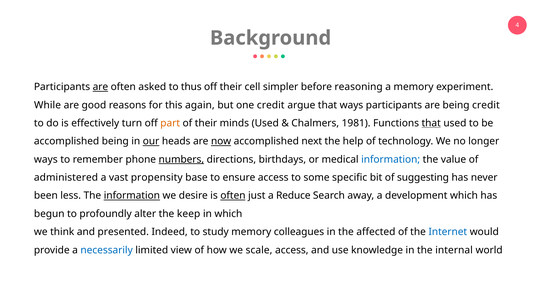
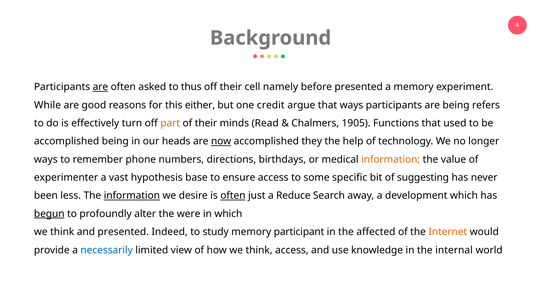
simpler: simpler -> namely (281, 87)
before reasoning: reasoning -> presented (359, 87)
again: again -> either (200, 105)
being credit: credit -> refers (486, 105)
minds Used: Used -> Read (265, 123)
1981: 1981 -> 1905 (356, 123)
that underline: present -> none (431, 123)
our underline: present -> none (151, 142)
next: next -> they (312, 142)
numbers underline: present -> none (181, 160)
information colour: blue -> orange (391, 160)
administered: administered -> experimenter (66, 178)
propensity: propensity -> hypothesis (157, 178)
begun underline: none -> present (49, 214)
keep: keep -> were (189, 214)
colleagues: colleagues -> participant (299, 232)
Internet colour: blue -> orange (448, 232)
how we scale: scale -> think (259, 251)
